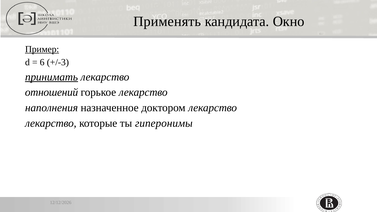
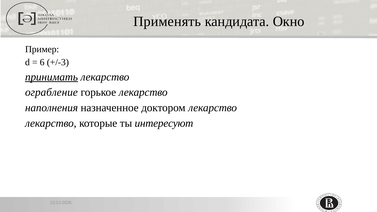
Пример underline: present -> none (42, 49)
отношений: отношений -> ограбление (51, 92)
гиперонимы: гиперонимы -> интересуют (164, 123)
